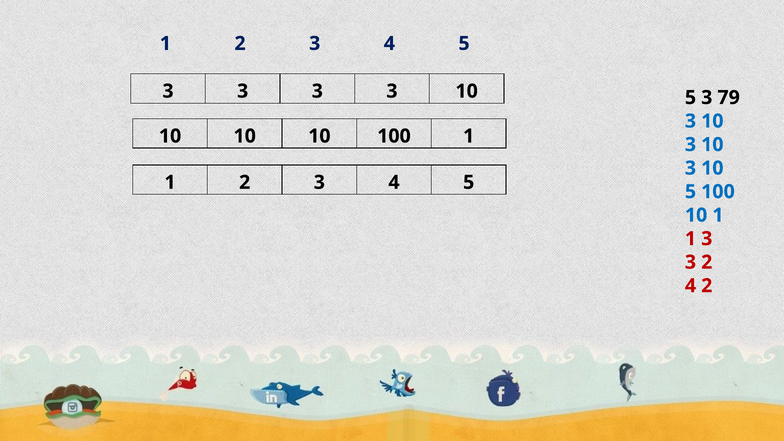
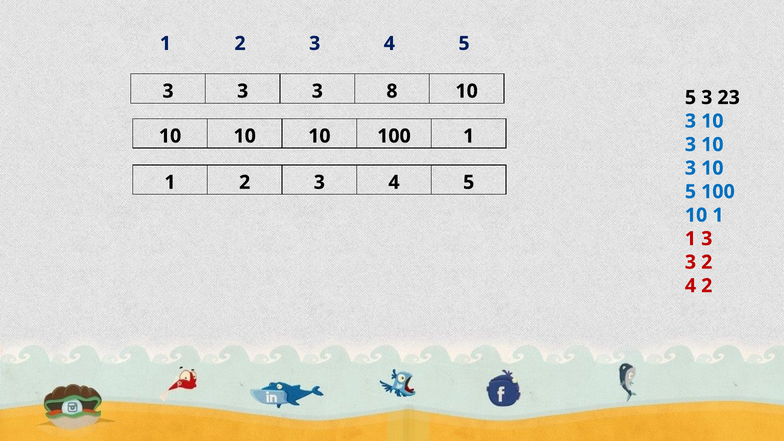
3 3 3 3: 3 -> 8 (392, 91)
79: 79 -> 23 (729, 98)
